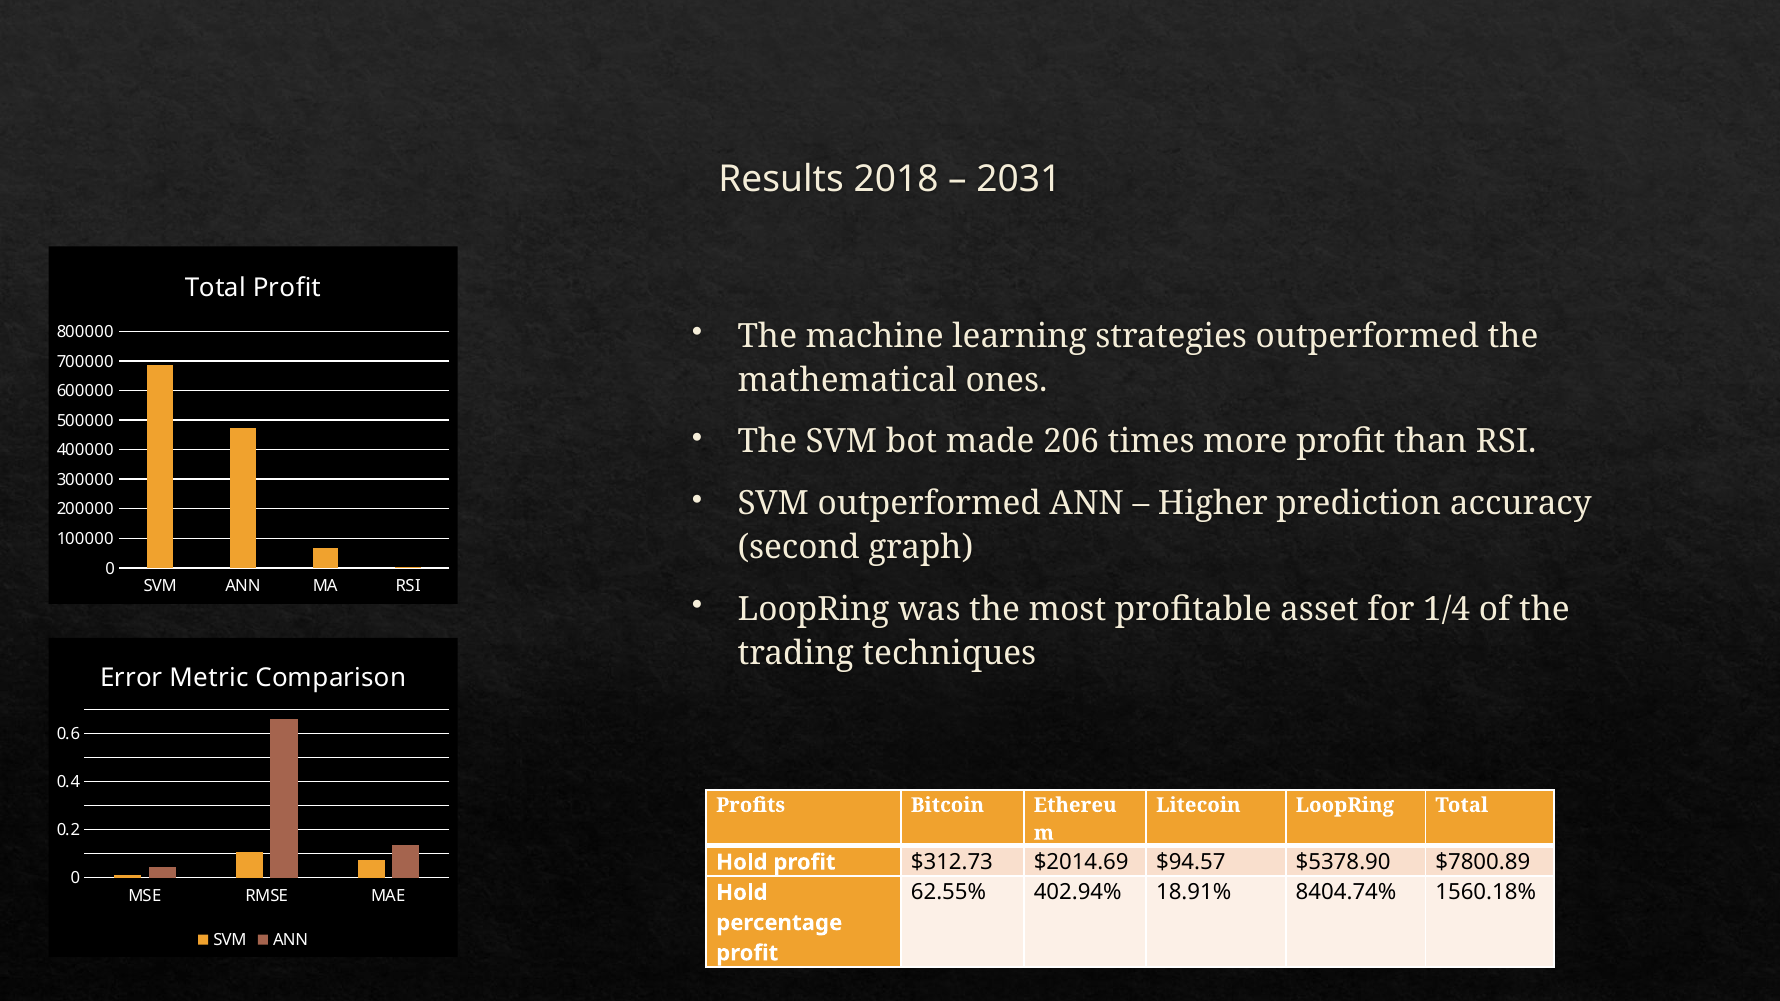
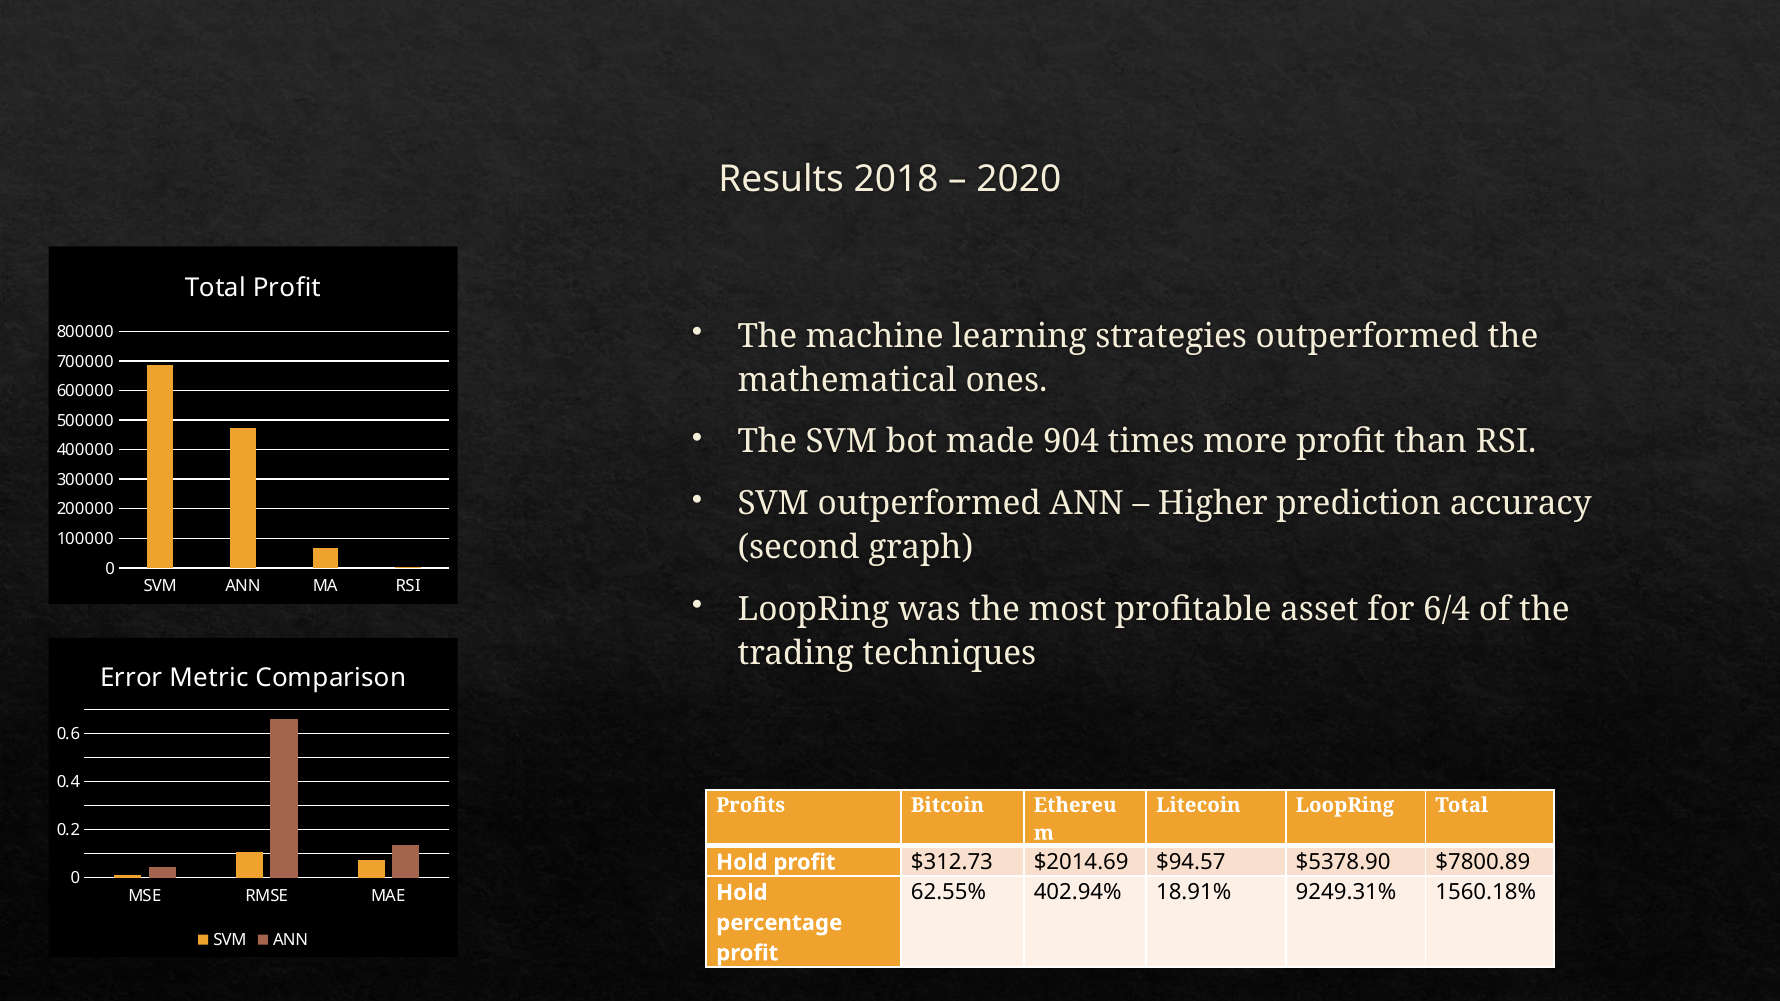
2031: 2031 -> 2020 (1019, 179)
206: 206 -> 904 (1071, 442)
1/4: 1/4 -> 6/4 (1447, 610)
8404.74%: 8404.74% -> 9249.31% (1346, 893)
